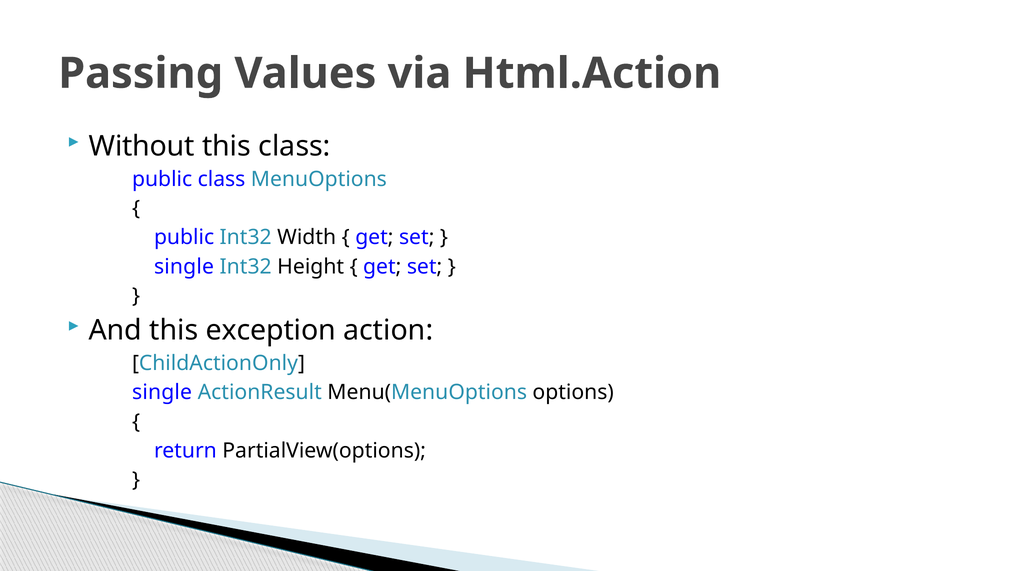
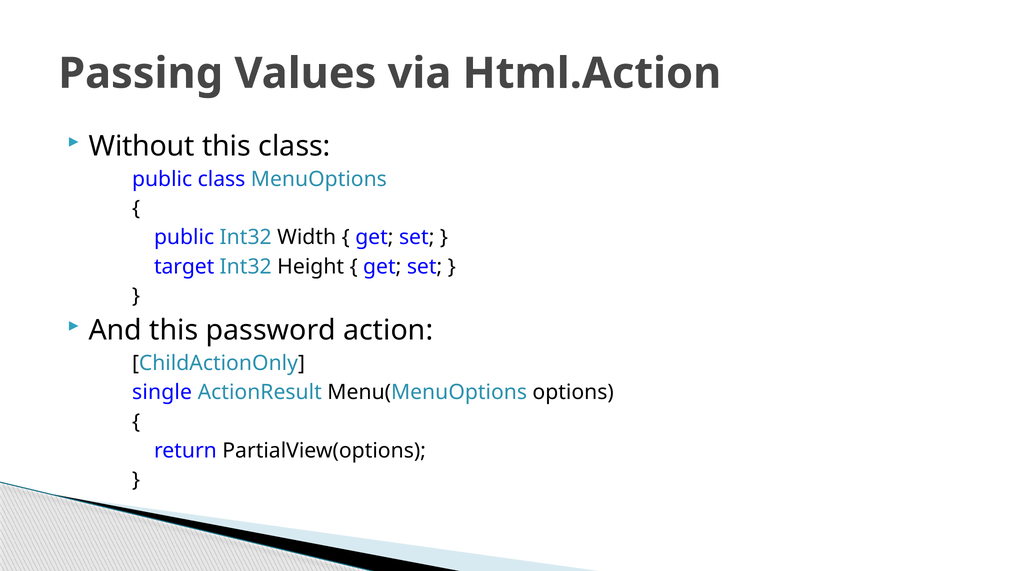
single: single -> target (184, 267)
exception: exception -> password (271, 330)
